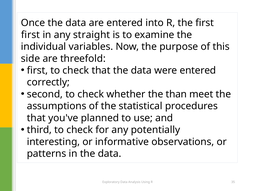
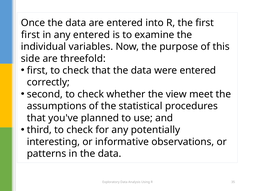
any straight: straight -> entered (92, 35)
than: than -> view (176, 94)
